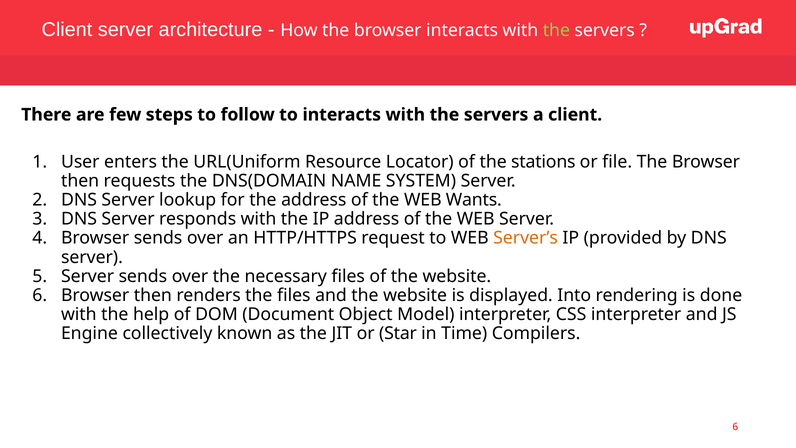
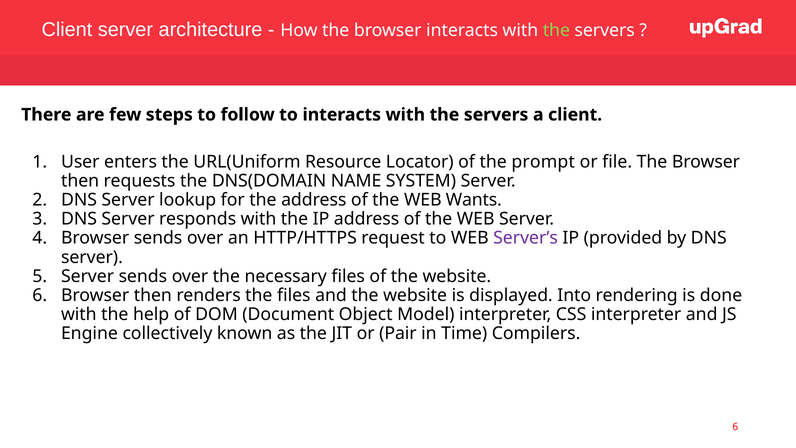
stations: stations -> prompt (543, 162)
Server’s colour: orange -> purple (526, 238)
Star: Star -> Pair (398, 333)
